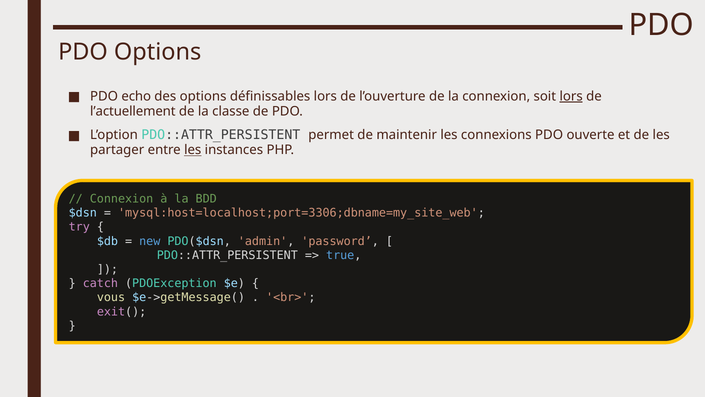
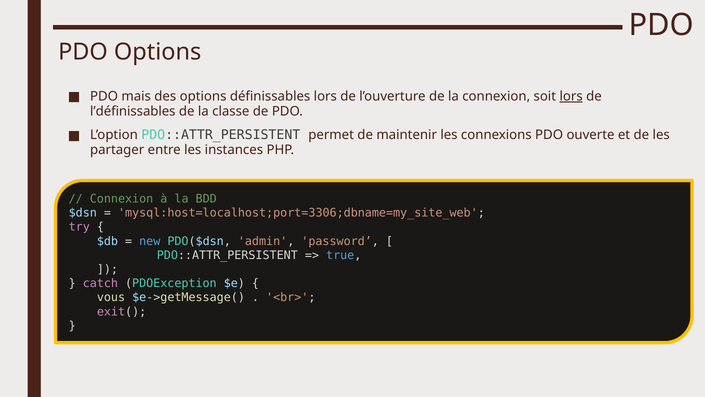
echo: echo -> mais (136, 96)
l’actuellement: l’actuellement -> l’définissables (133, 111)
les underline: present -> none (193, 150)
